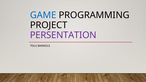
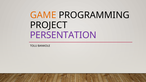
GAME colour: blue -> orange (43, 15)
